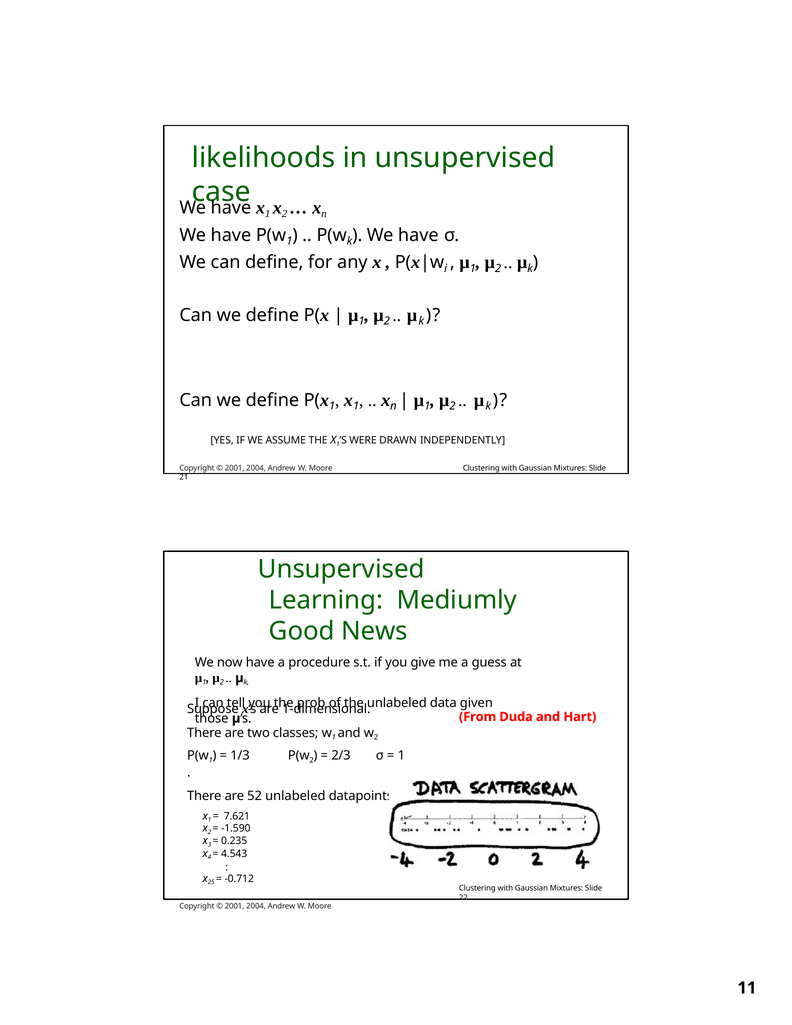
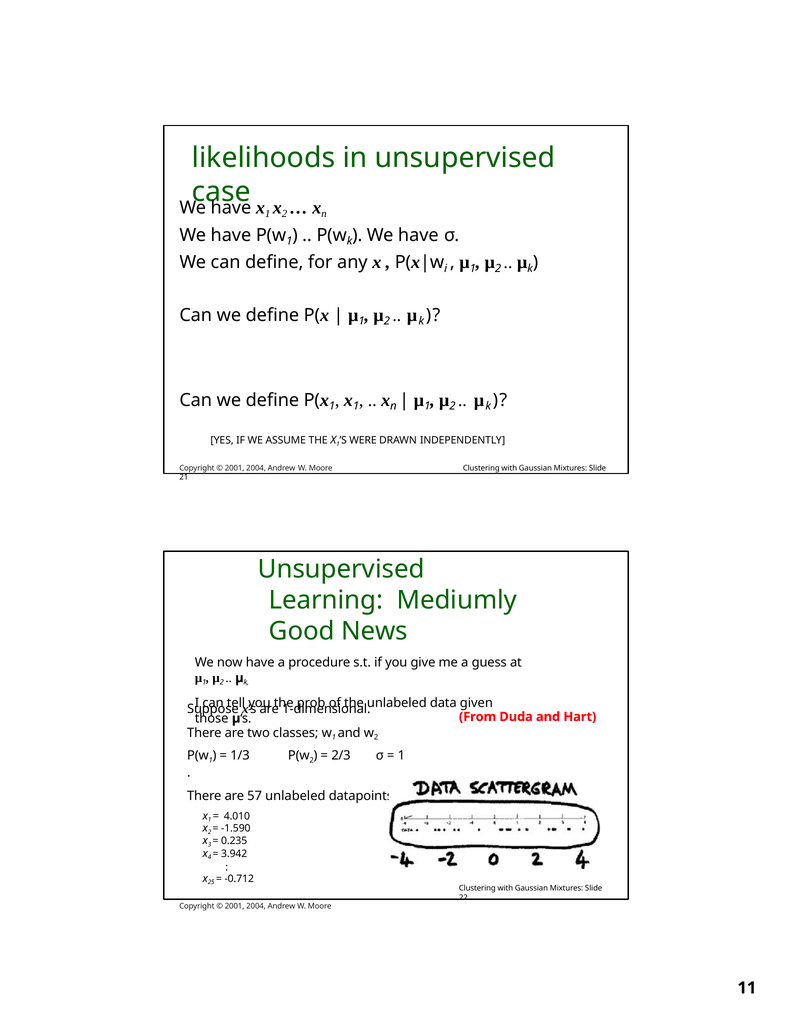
52: 52 -> 57 (255, 796)
7.621: 7.621 -> 4.010 (237, 816)
4.543: 4.543 -> 3.942 (234, 854)
